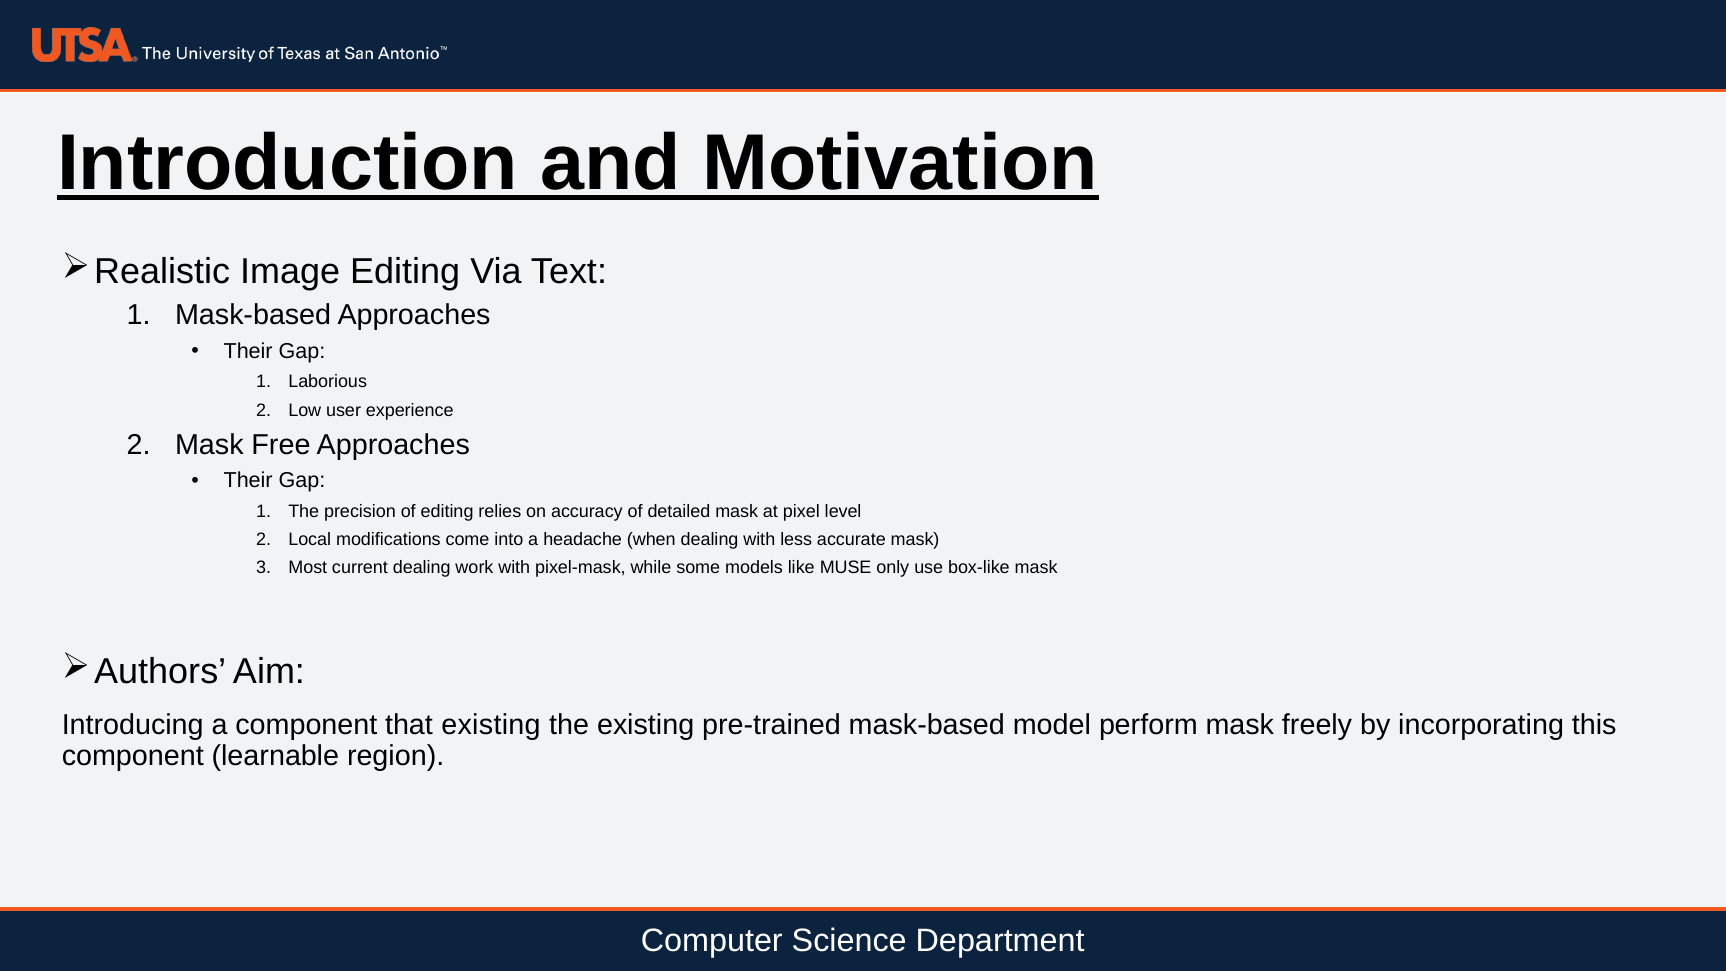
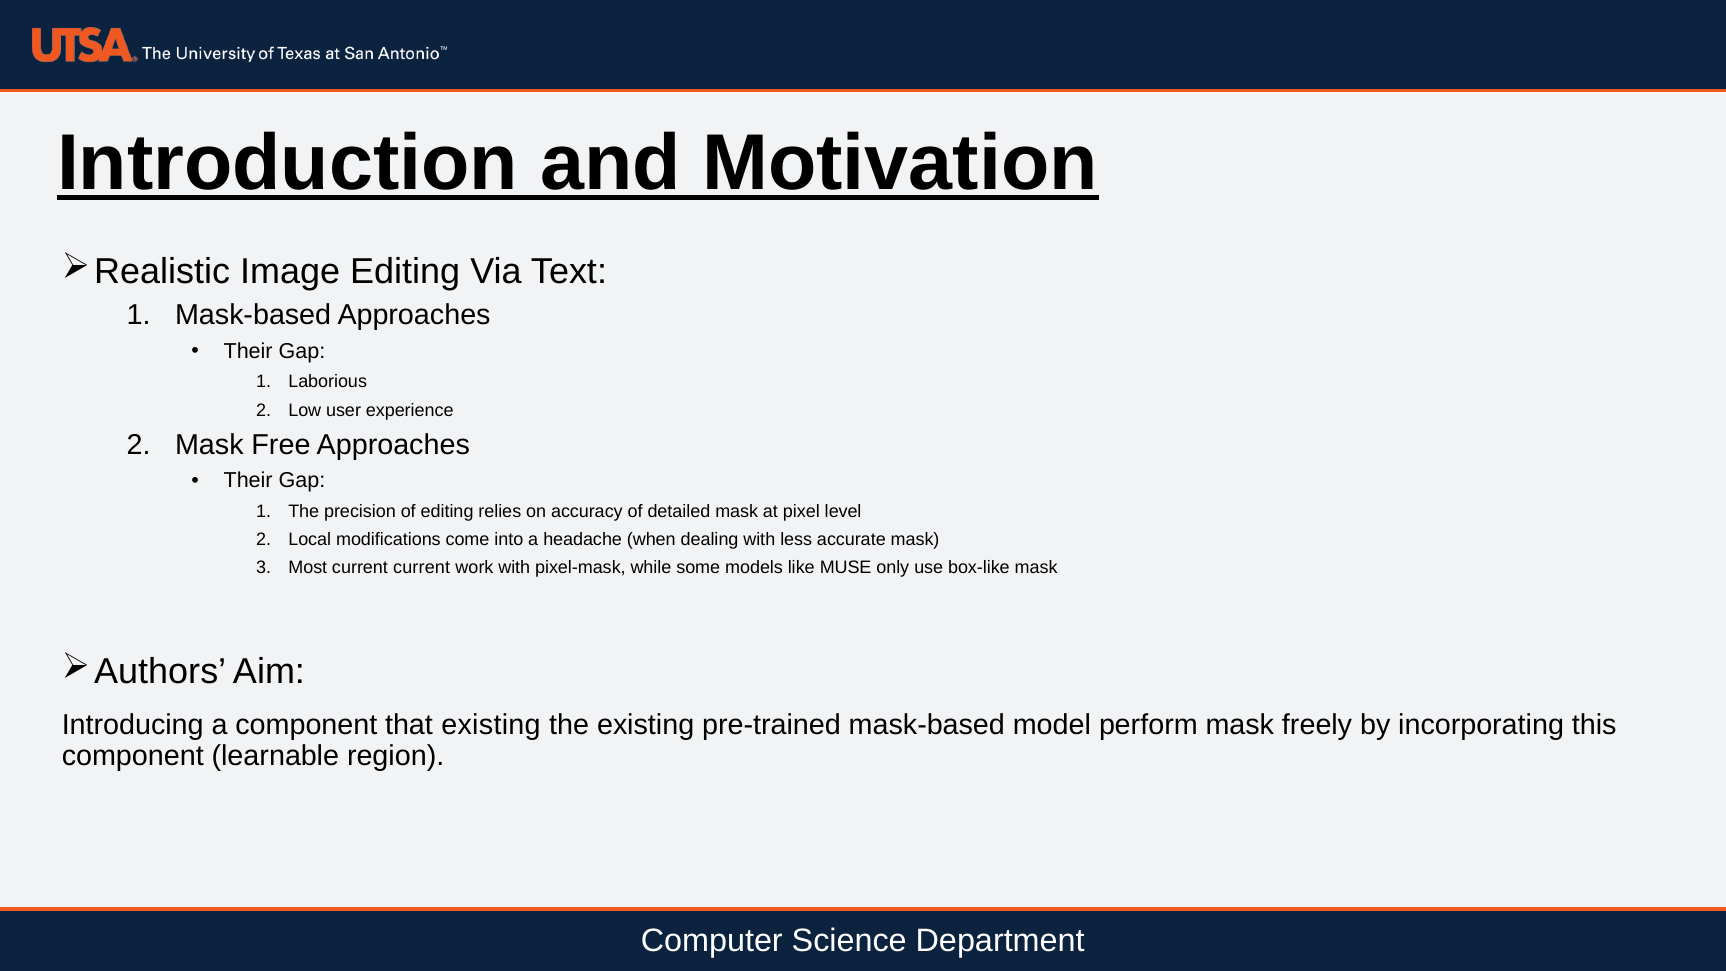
current dealing: dealing -> current (422, 568)
